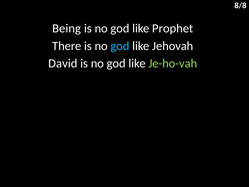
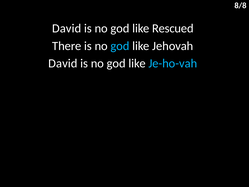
Being: Being -> David (67, 28)
Prophet: Prophet -> Rescued (173, 28)
Je-ho-vah colour: light green -> light blue (173, 63)
